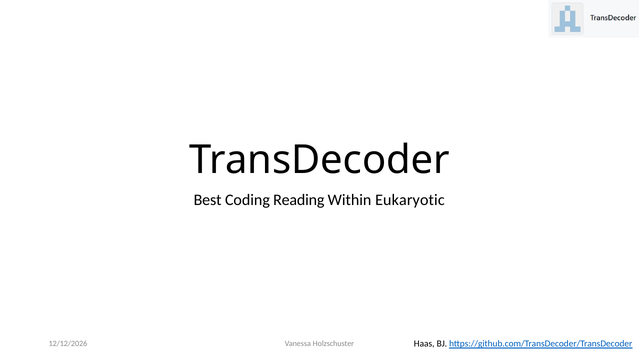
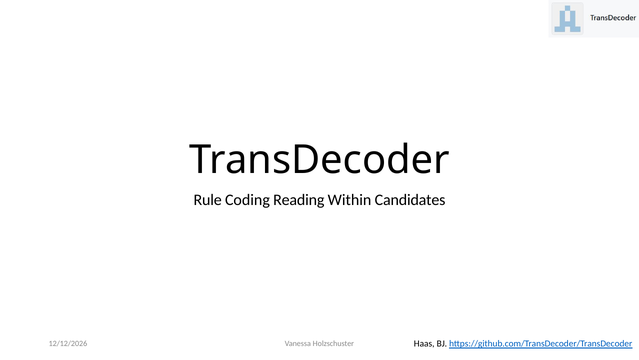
Best: Best -> Rule (208, 200)
Eukaryotic: Eukaryotic -> Candidates (410, 200)
